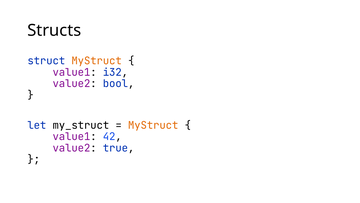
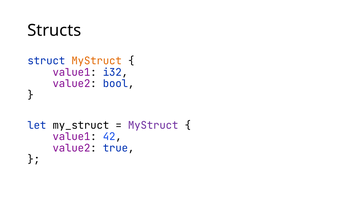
MyStruct colour: orange -> purple (153, 125)
